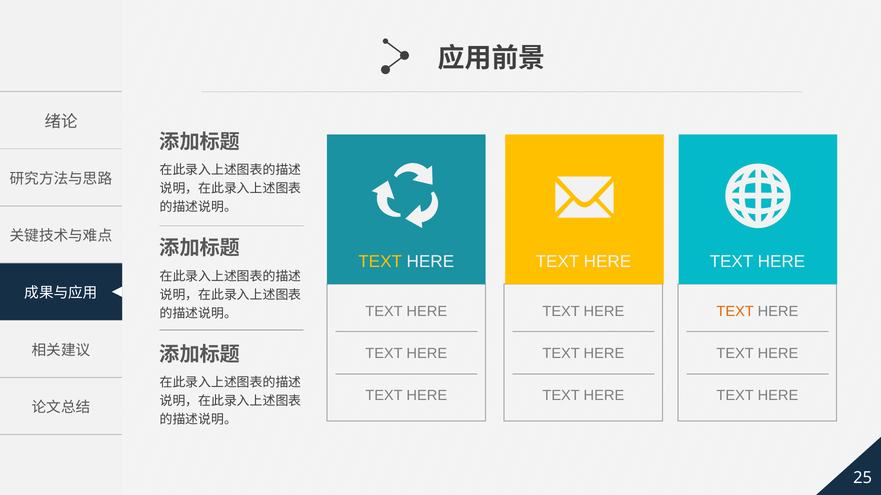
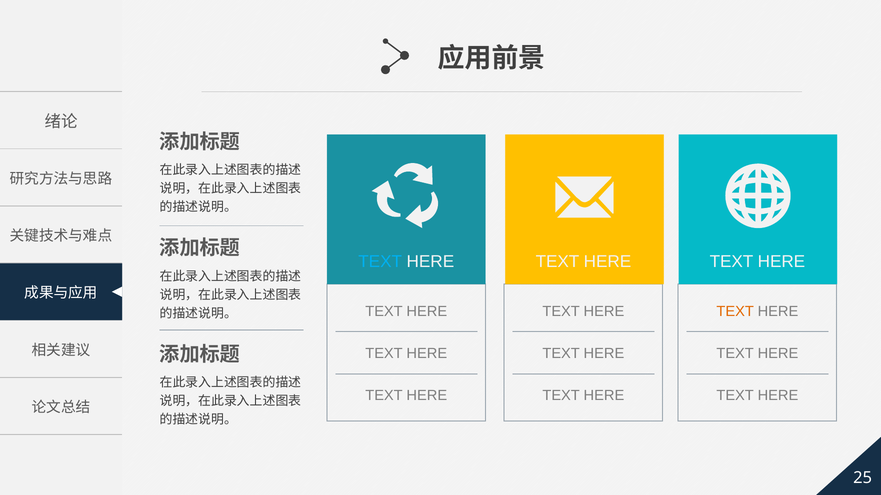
TEXT colour: yellow -> light blue (380, 262)
